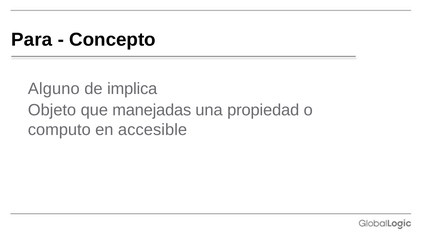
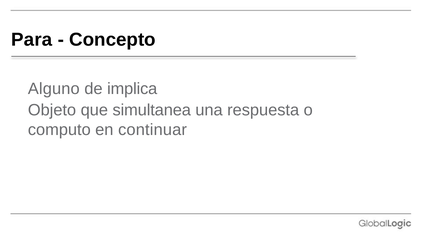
manejadas: manejadas -> simultanea (152, 110)
propiedad: propiedad -> respuesta (263, 110)
accesible: accesible -> continuar (153, 130)
